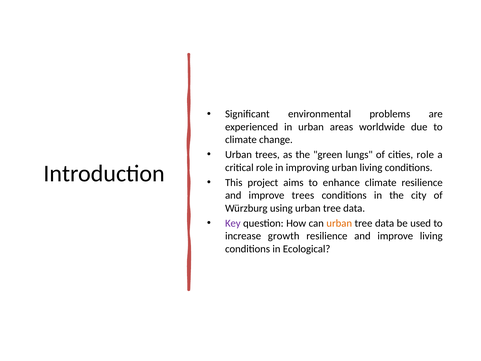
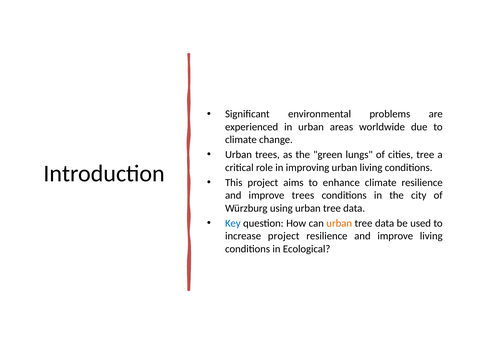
cities role: role -> tree (425, 155)
Key colour: purple -> blue (233, 223)
increase growth: growth -> project (284, 236)
